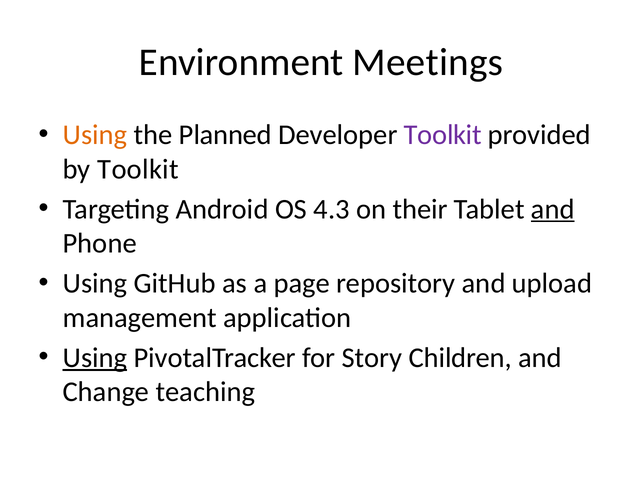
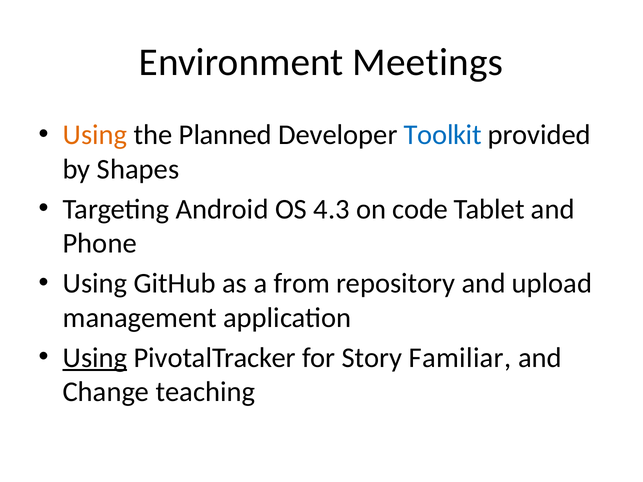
Toolkit colour: purple -> blue (443, 135)
by Toolkit: Toolkit -> Shapes (138, 169)
their: their -> code (420, 209)
and underline: present -> none (553, 209)
page: page -> from (302, 284)
Children: Children -> Familiar (460, 358)
